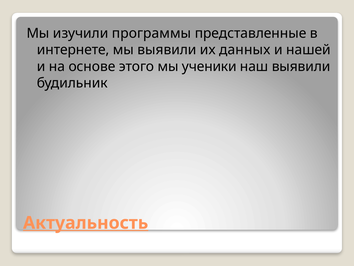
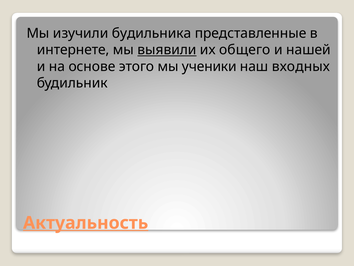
программы: программы -> будильника (152, 33)
выявили underline: none -> present (167, 50)
данных: данных -> общего (245, 50)
наш выявили: выявили -> входных (301, 66)
